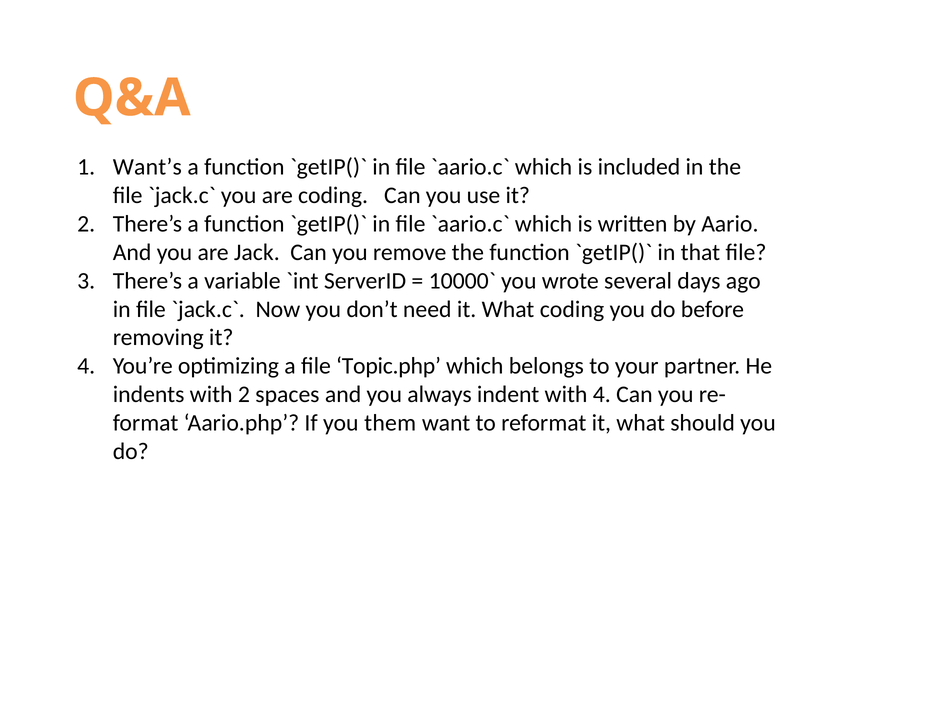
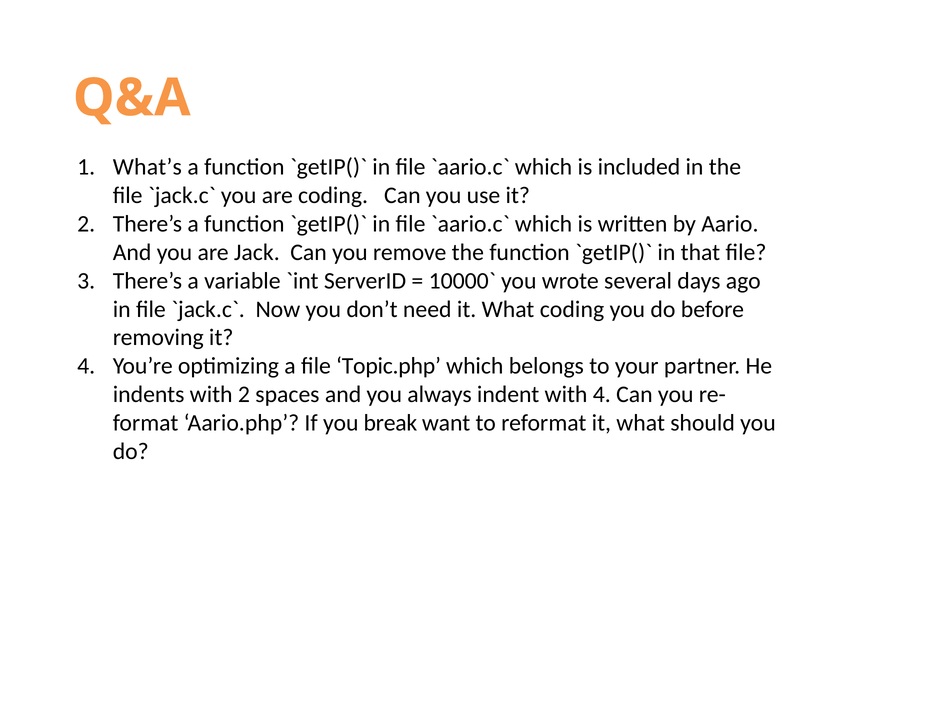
Want’s: Want’s -> What’s (147, 167)
them: them -> break (390, 423)
